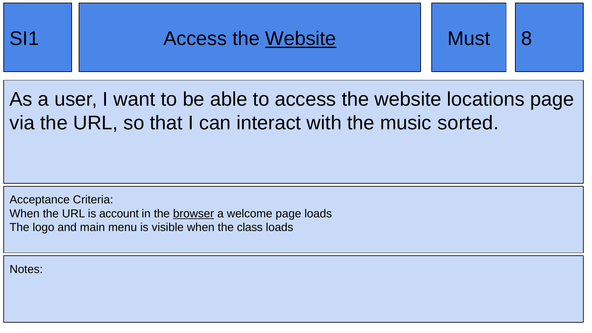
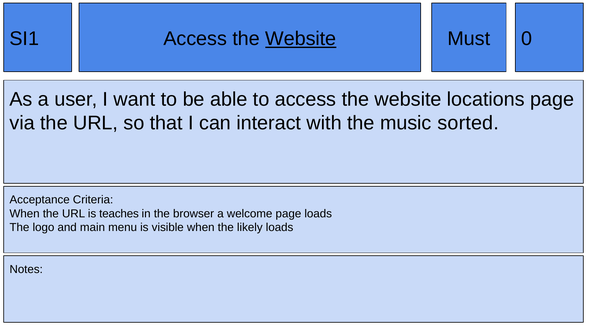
8: 8 -> 0 (527, 39)
account: account -> teaches (119, 214)
browser underline: present -> none (194, 214)
class: class -> likely (250, 227)
